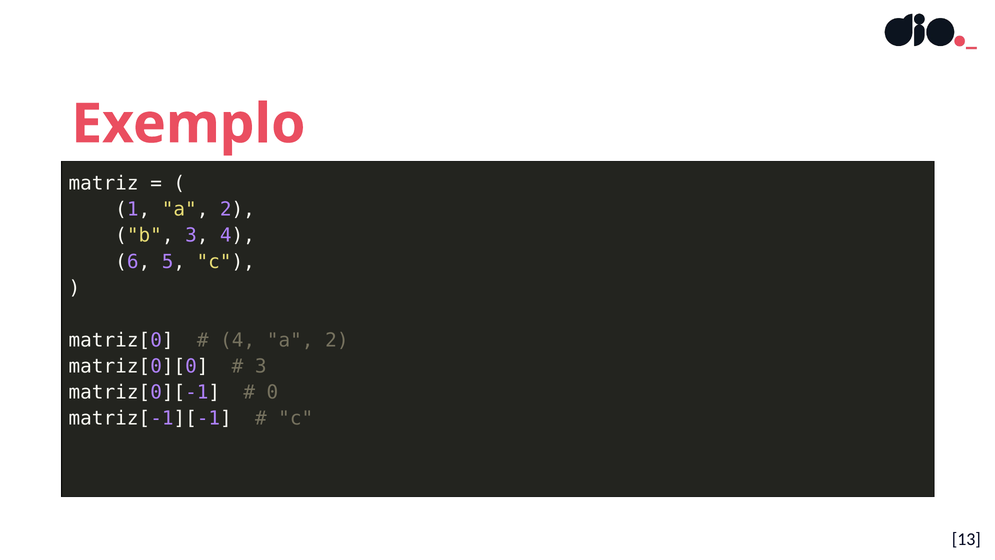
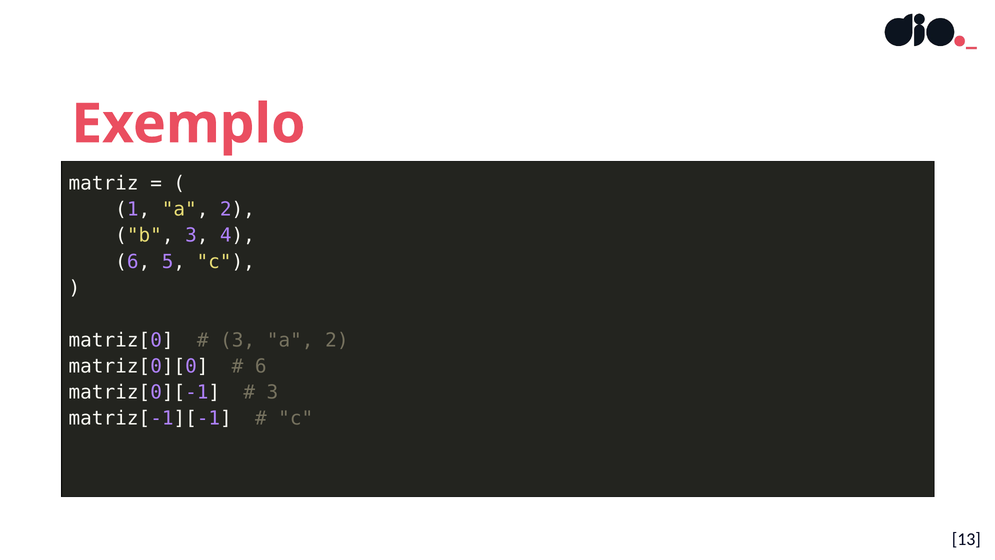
4: 4 -> 3 (238, 340)
3: 3 -> 6 (261, 366)
0: 0 -> 3 (272, 392)
